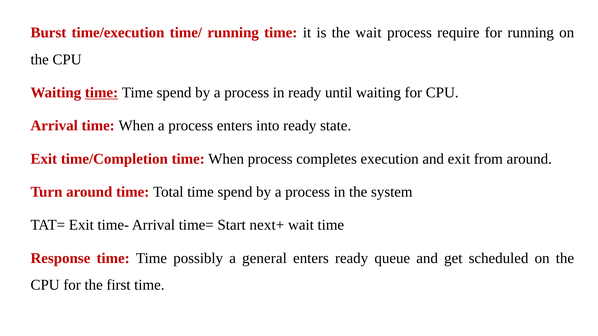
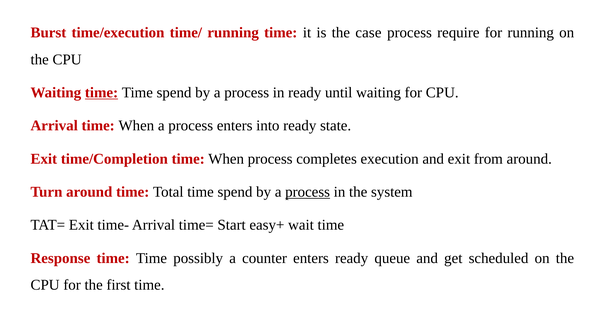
the wait: wait -> case (368, 33)
process underline: none -> present (308, 192)
next+: next+ -> easy+ (267, 225)
general: general -> counter (265, 258)
